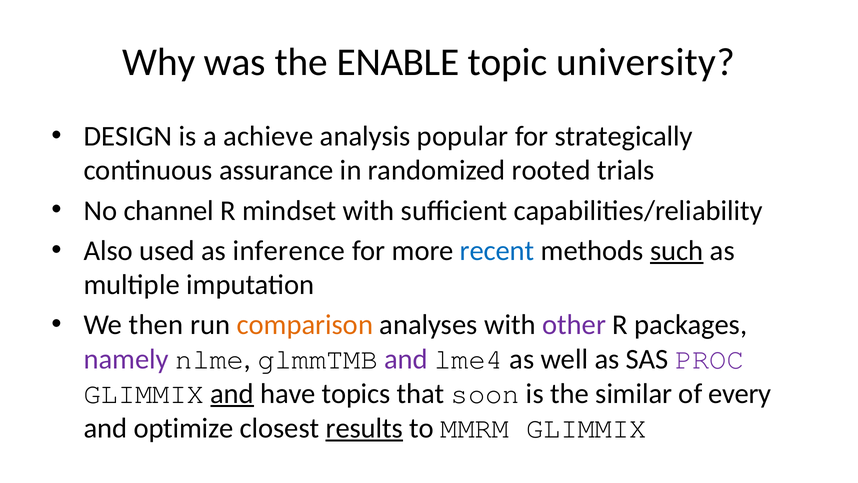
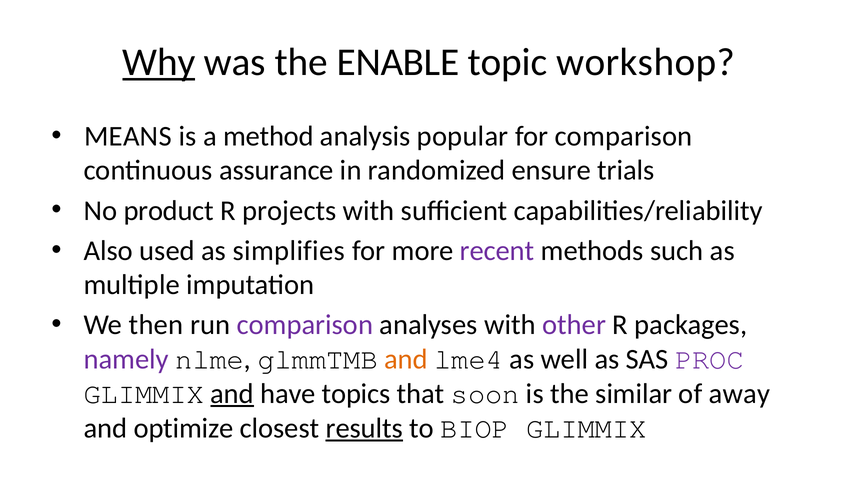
Why underline: none -> present (159, 62)
university: university -> workshop (646, 62)
DESIGN: DESIGN -> MEANS (128, 136)
achieve: achieve -> method (268, 136)
for strategically: strategically -> comparison (624, 136)
rooted: rooted -> ensure (551, 170)
channel: channel -> product (169, 210)
mindset: mindset -> projects (289, 210)
inference: inference -> simplifies (289, 250)
recent colour: blue -> purple (497, 250)
such underline: present -> none (677, 250)
comparison colour: orange -> purple (305, 325)
and colour: purple -> orange (406, 359)
every: every -> away (740, 393)
MMRM: MMRM -> BIOP (475, 428)
